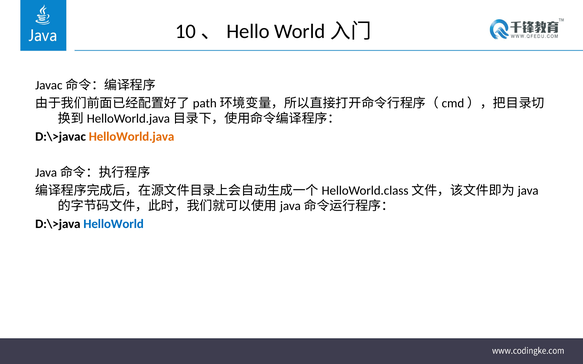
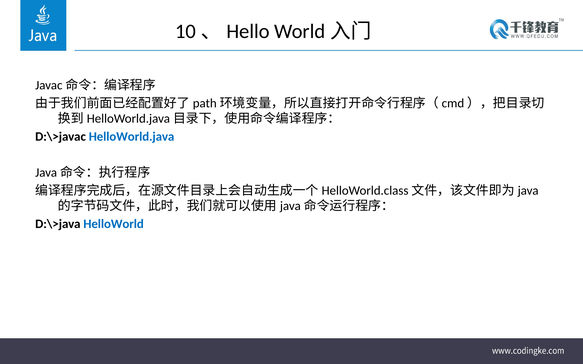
HelloWorld.java colour: orange -> blue (132, 137)
